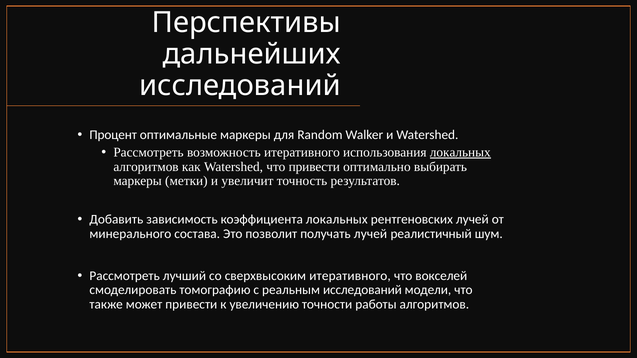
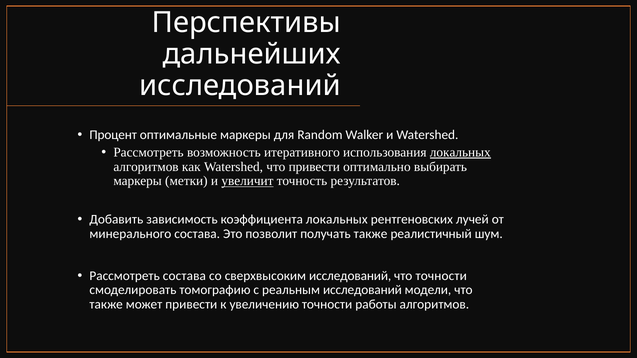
увеличит underline: none -> present (247, 181)
получать лучей: лучей -> также (371, 234)
Рассмотреть лучший: лучший -> состава (184, 276)
сверхвысоким итеративного: итеративного -> исследований (350, 276)
что вокселей: вокселей -> точности (441, 276)
